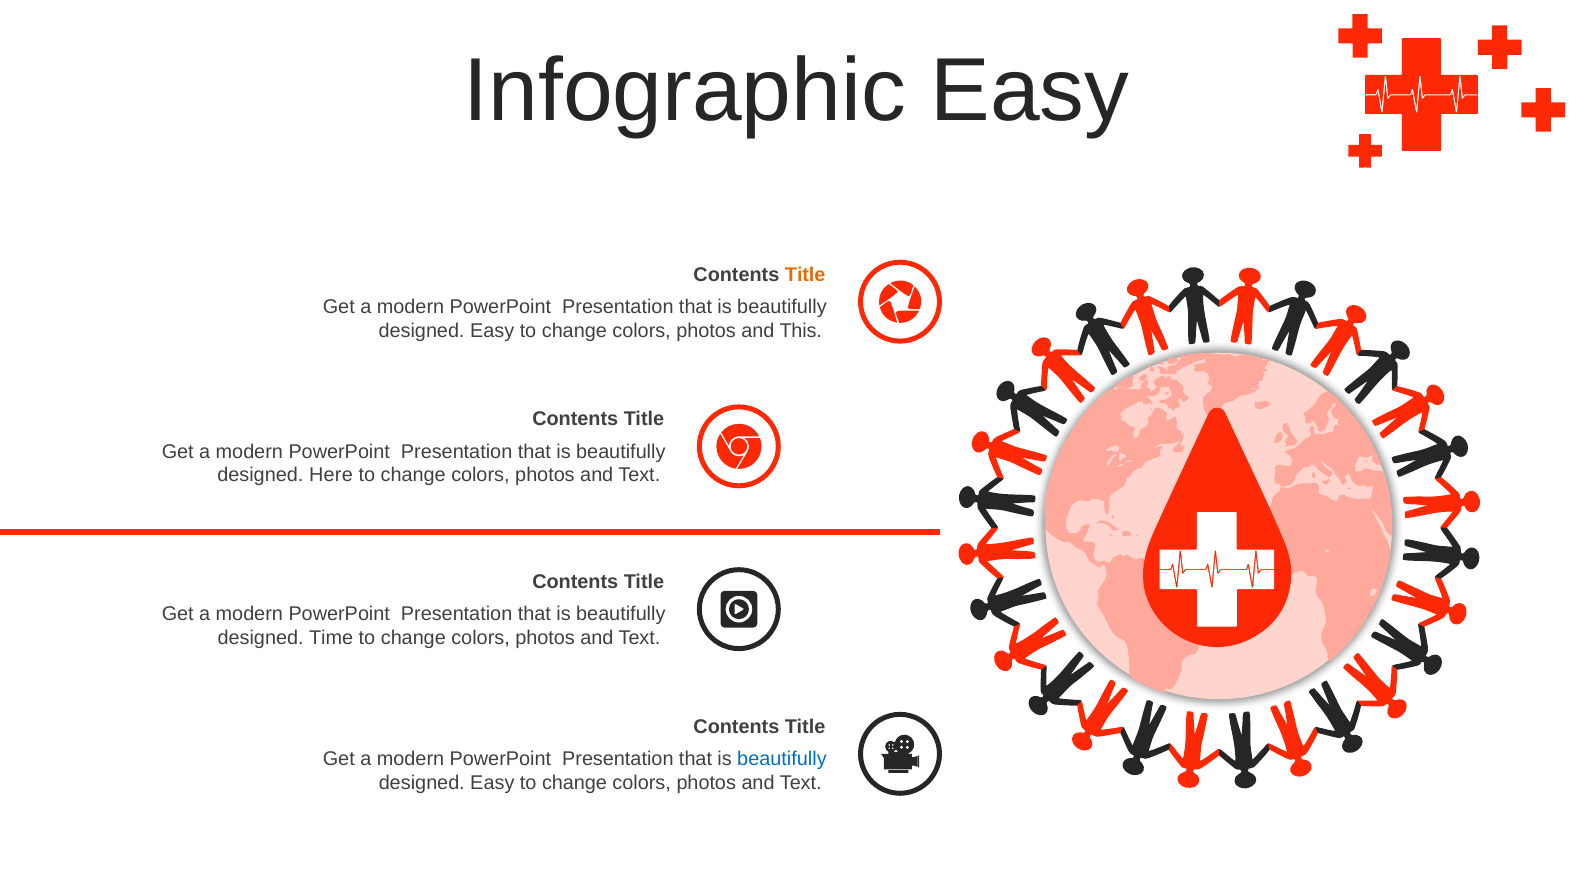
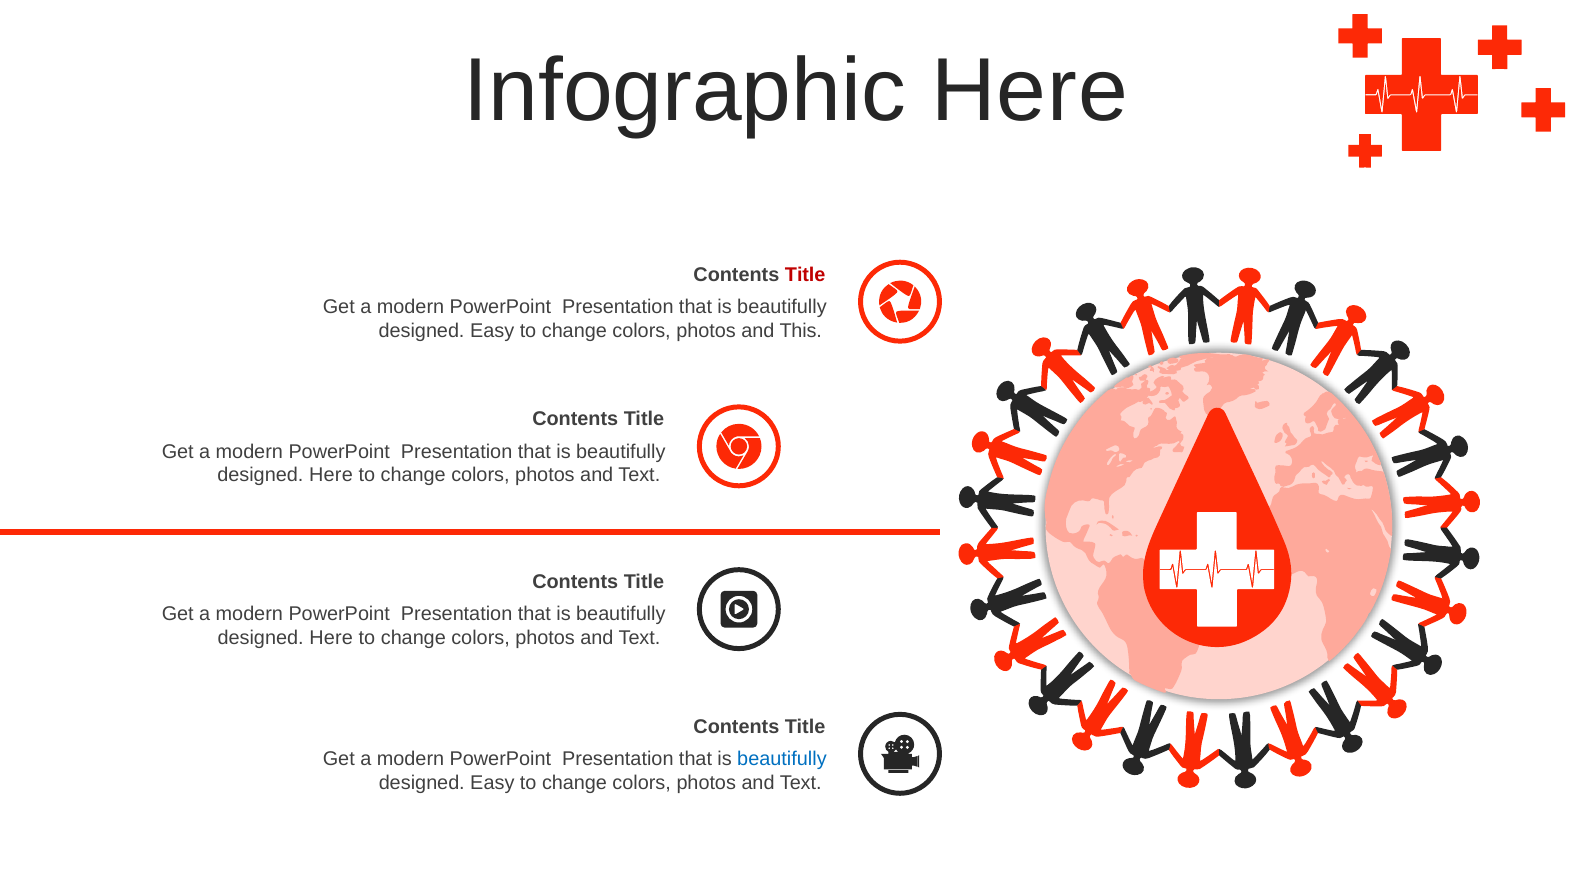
Infographic Easy: Easy -> Here (1030, 91)
Title colour: orange -> red (805, 275)
Time: Time -> Here (331, 638)
